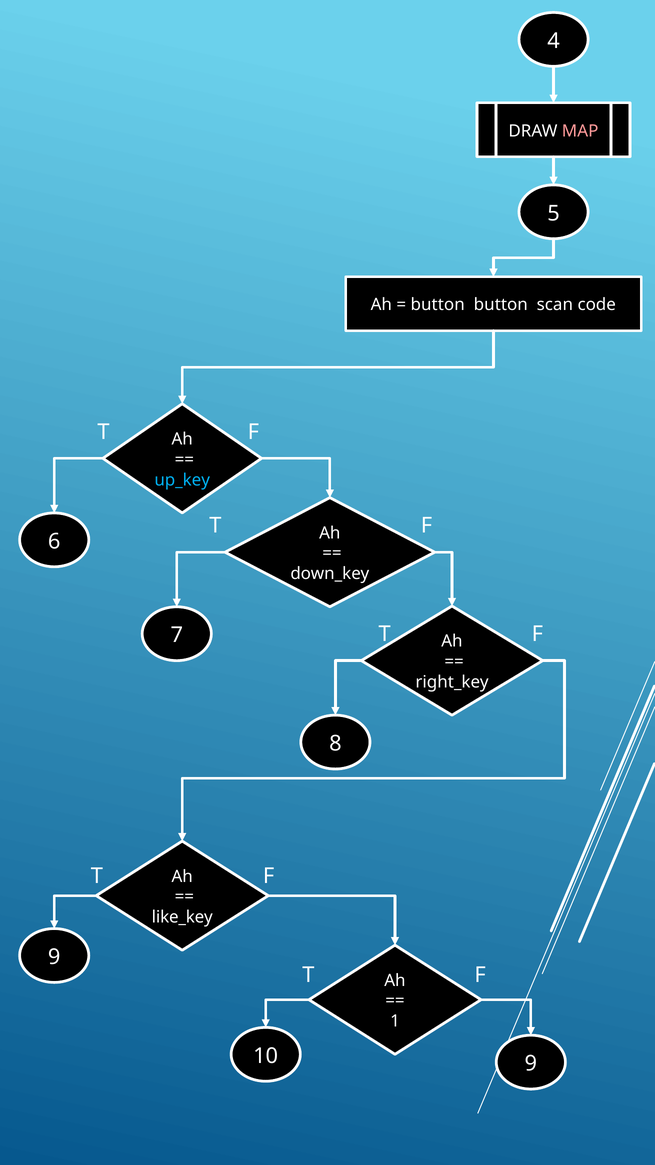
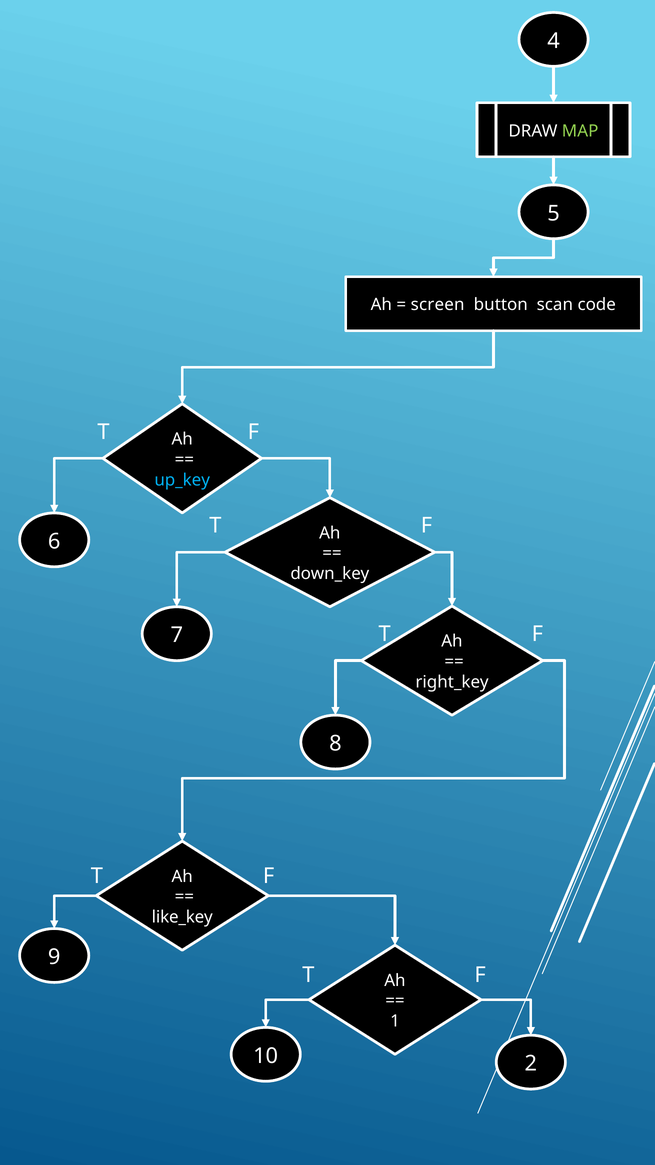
MAP colour: pink -> light green (580, 131)
button: button -> screen (438, 305)
10 9: 9 -> 2 (531, 1063)
